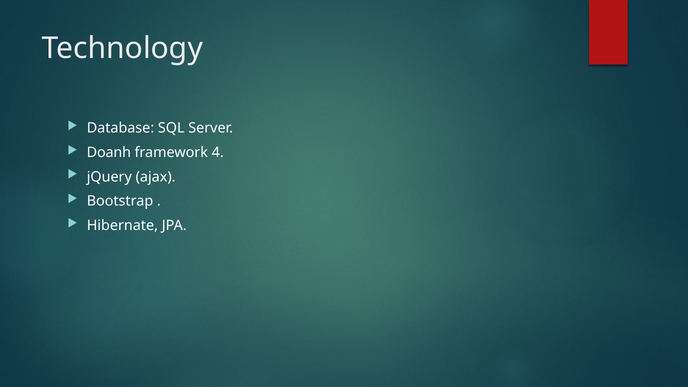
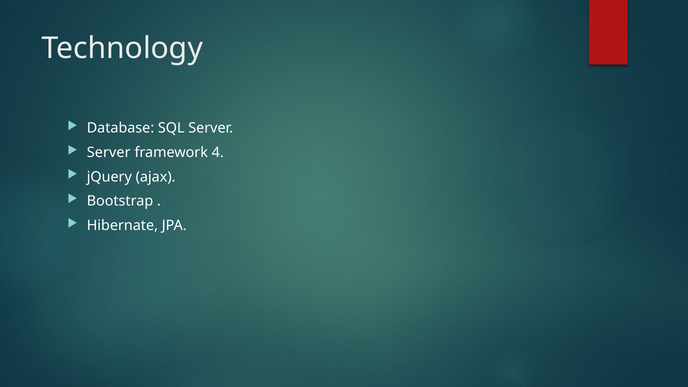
Doanh: Doanh -> Server (109, 152)
